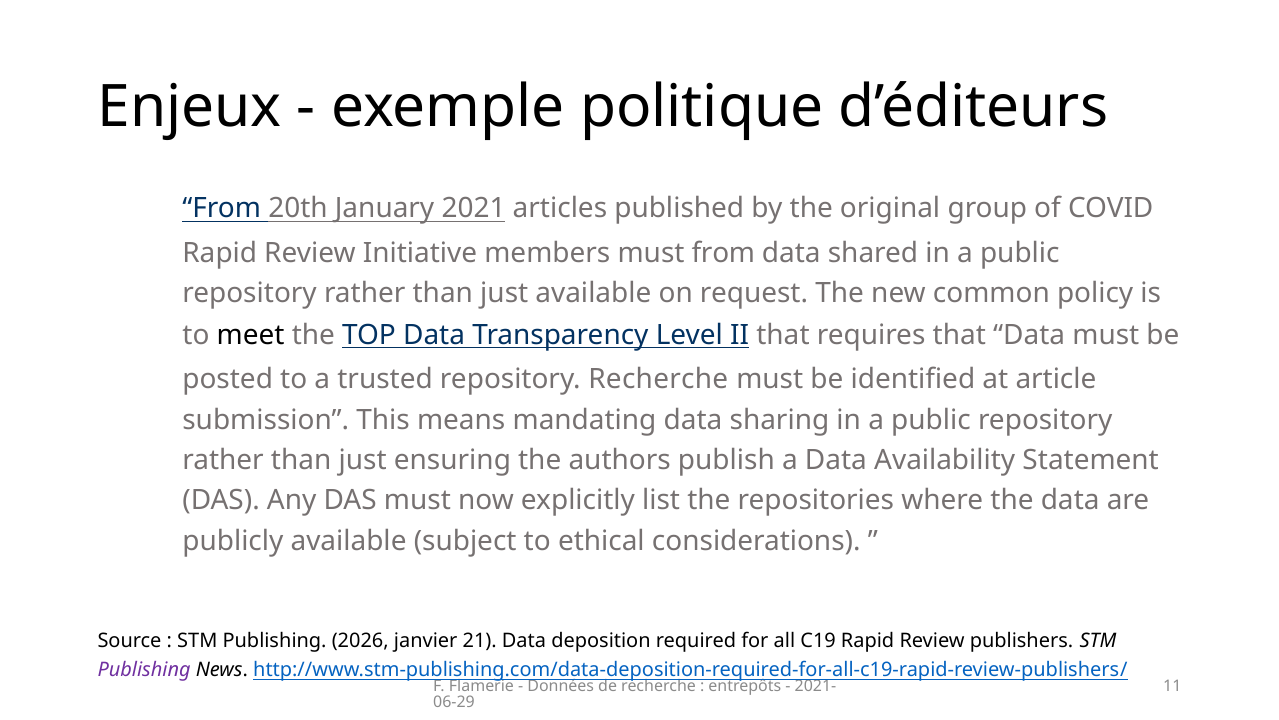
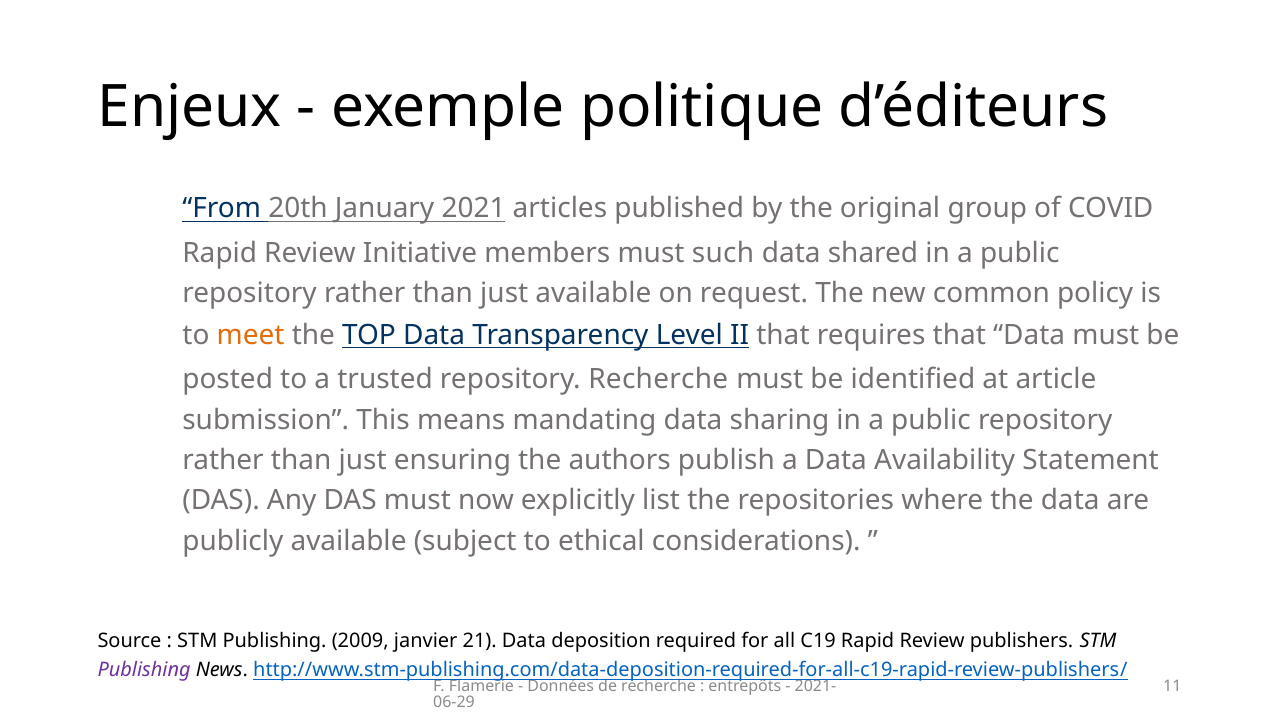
must from: from -> such (723, 253)
meet colour: black -> orange (251, 335)
2026: 2026 -> 2009 (360, 640)
